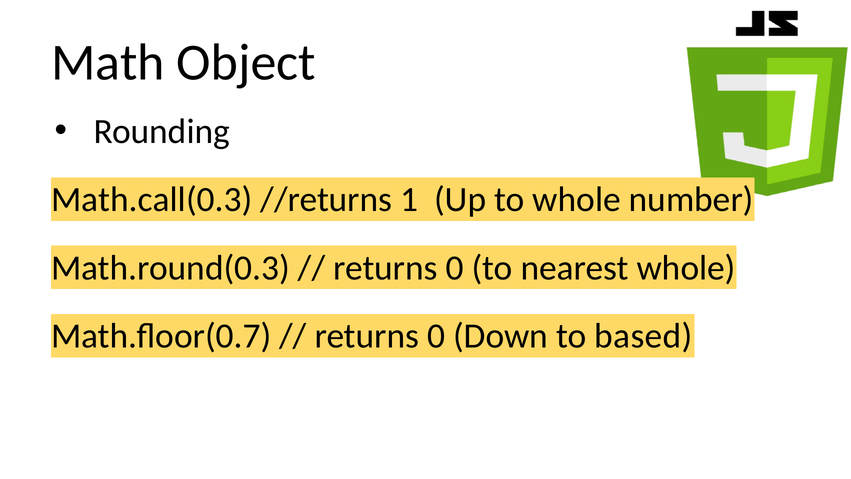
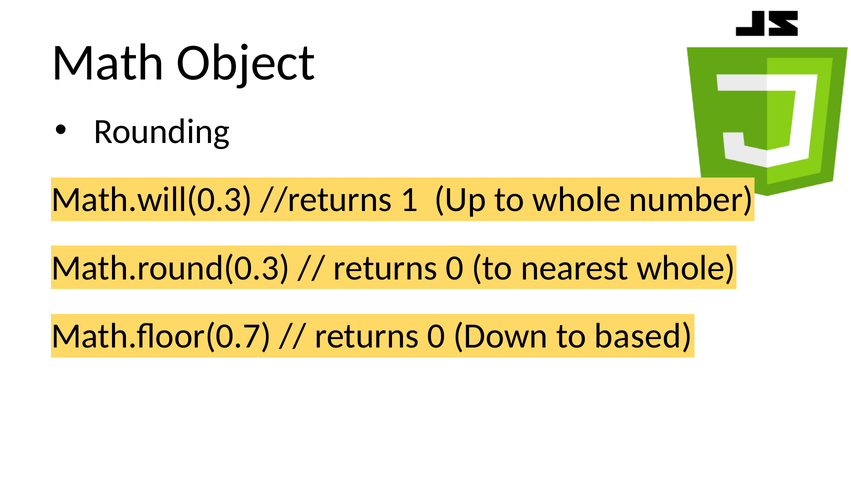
Math.call(0.3: Math.call(0.3 -> Math.will(0.3 (152, 200)
